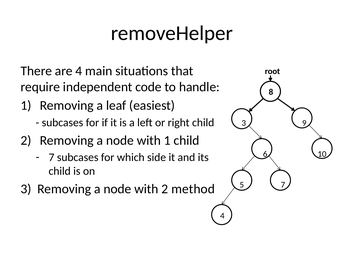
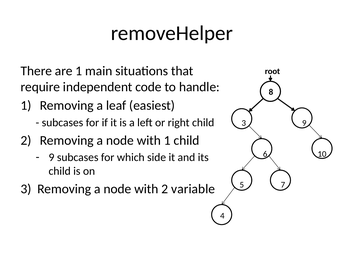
are 4: 4 -> 1 (79, 71)
7: 7 -> 9 (51, 157)
method: method -> variable (193, 189)
